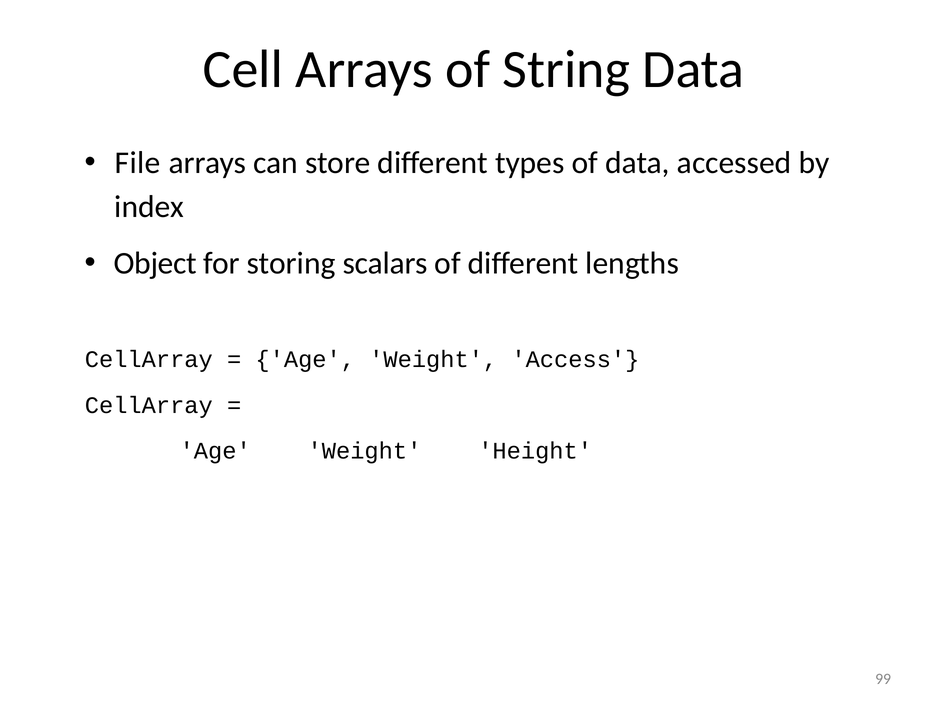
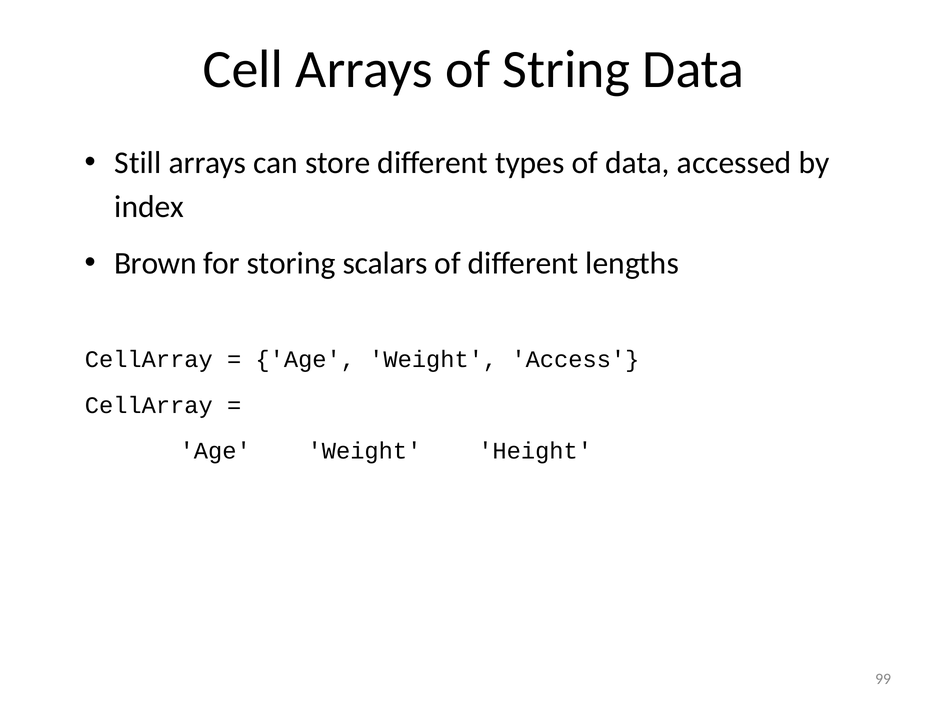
File: File -> Still (138, 163)
Object: Object -> Brown (155, 263)
